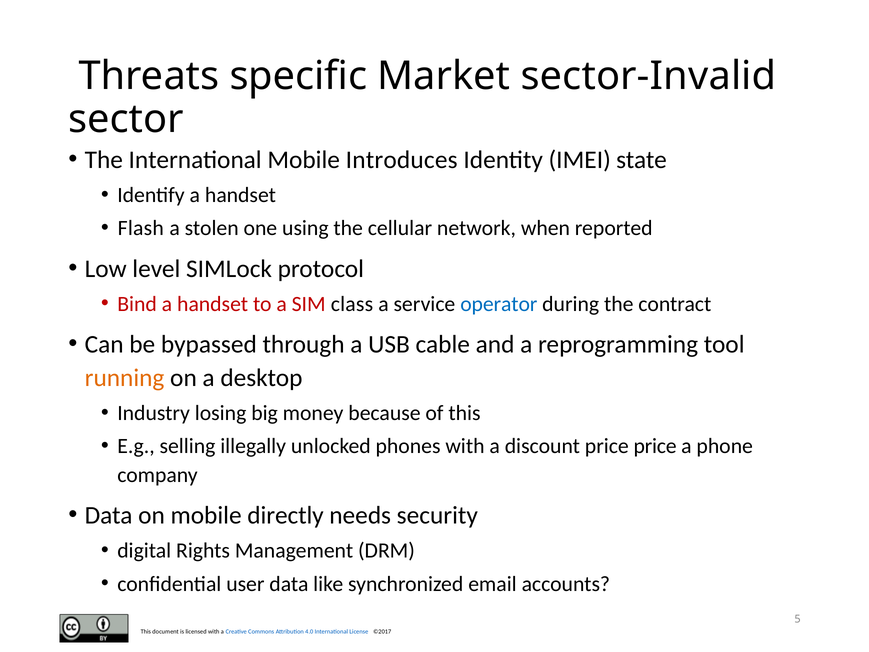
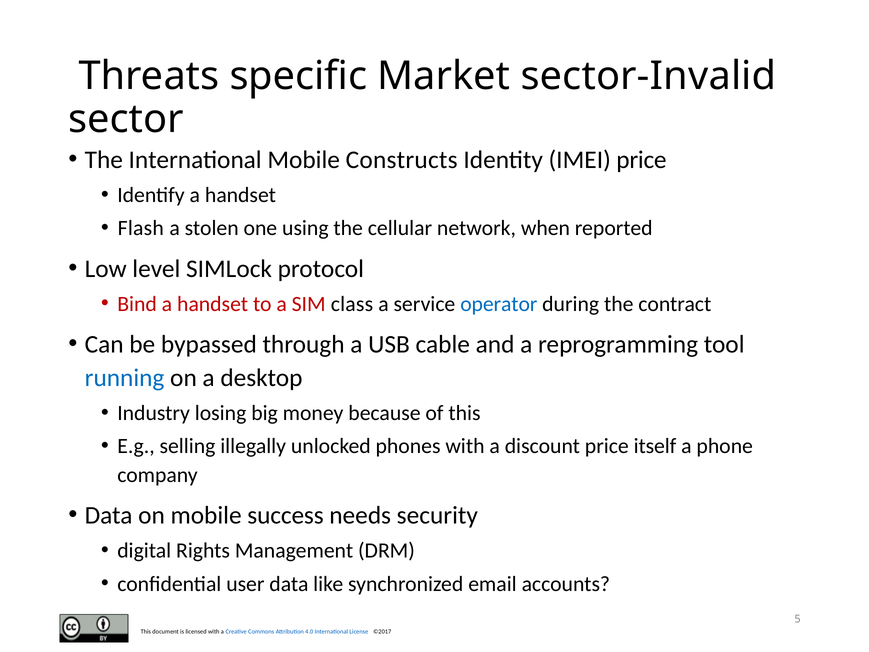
Introduces: Introduces -> Constructs (402, 160)
IMEI state: state -> price (641, 160)
running colour: orange -> blue (125, 378)
price price: price -> itself (655, 446)
directly: directly -> success (286, 515)
